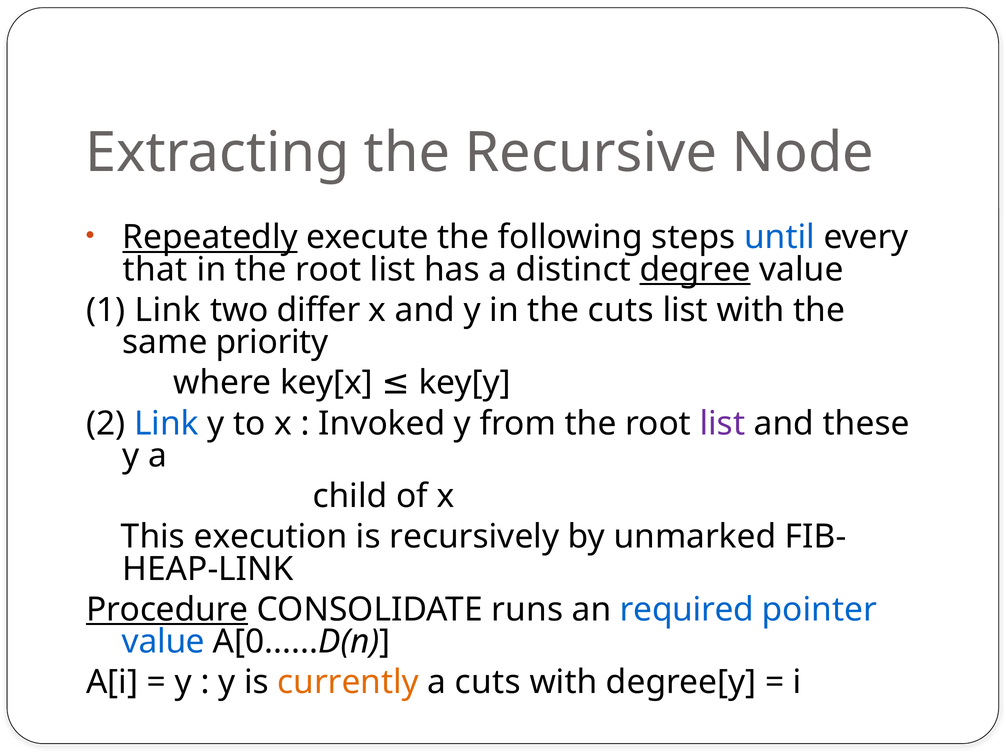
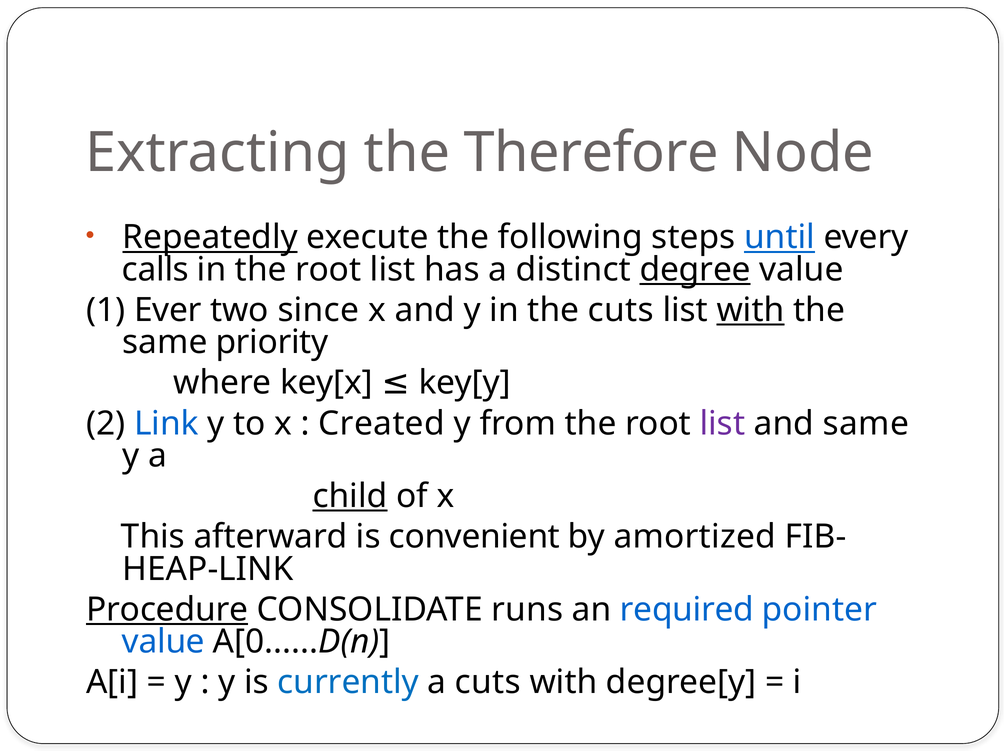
Recursive: Recursive -> Therefore (591, 153)
until underline: none -> present (779, 238)
that: that -> calls (155, 270)
1 Link: Link -> Ever (168, 310)
differ: differ -> since (318, 310)
with underline: none -> present (751, 310)
Invoked: Invoked -> Created (382, 424)
and these: these -> same (866, 424)
child underline: none -> present (350, 497)
execution: execution -> afterward (271, 537)
recursively: recursively -> convenient (474, 537)
unmarked: unmarked -> amortized (695, 537)
currently colour: orange -> blue (348, 683)
